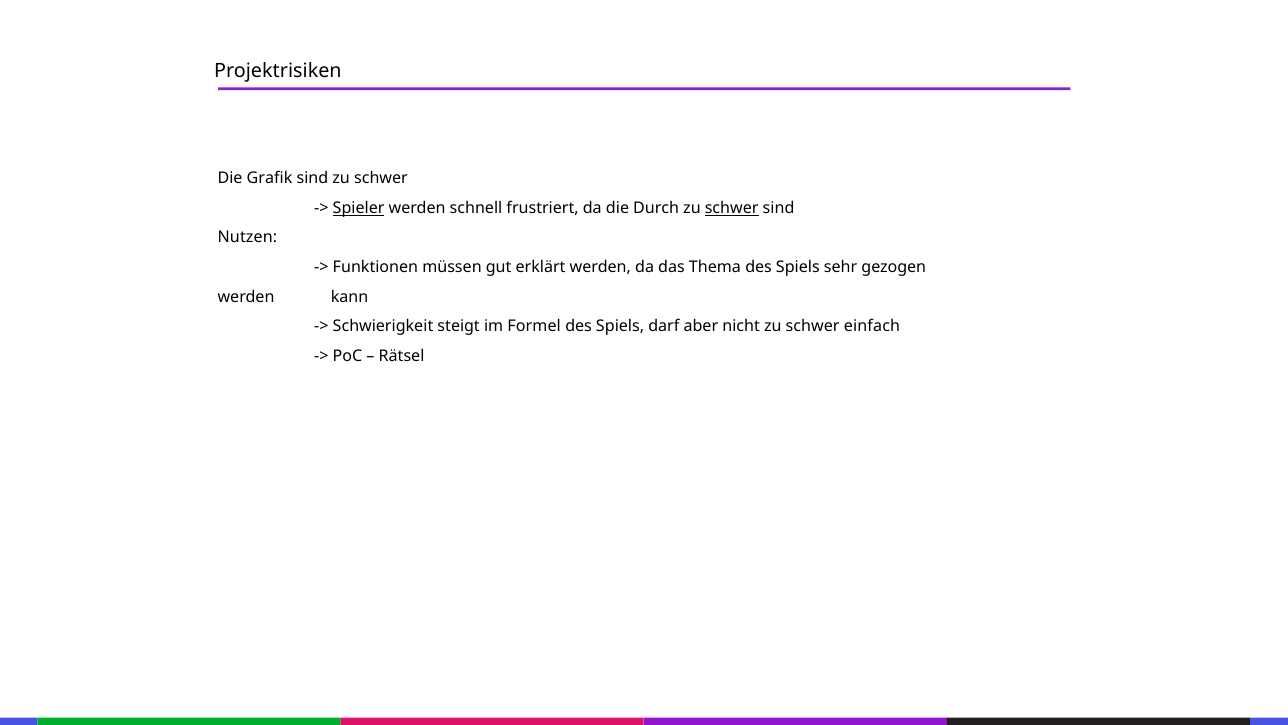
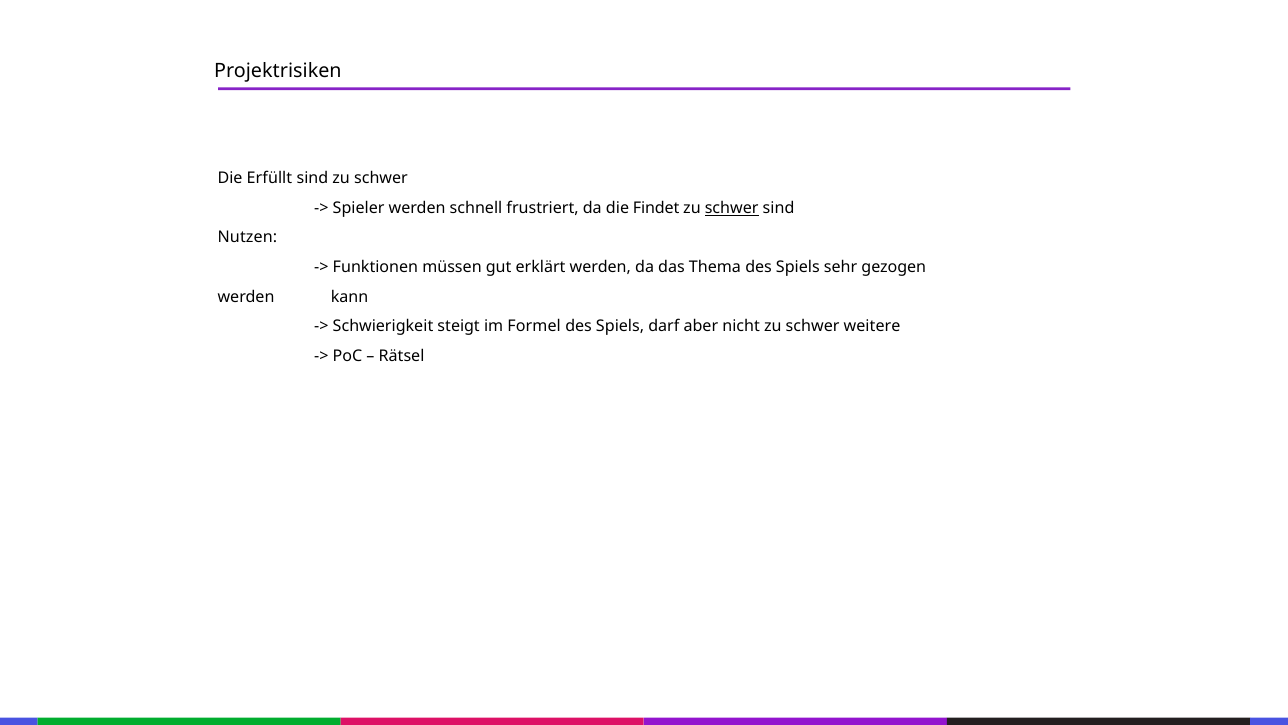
Grafik: Grafik -> Erfüllt (269, 178)
Spieler underline: present -> none (359, 208)
Durch: Durch -> Findet (656, 208)
einfach: einfach -> weitere (872, 326)
